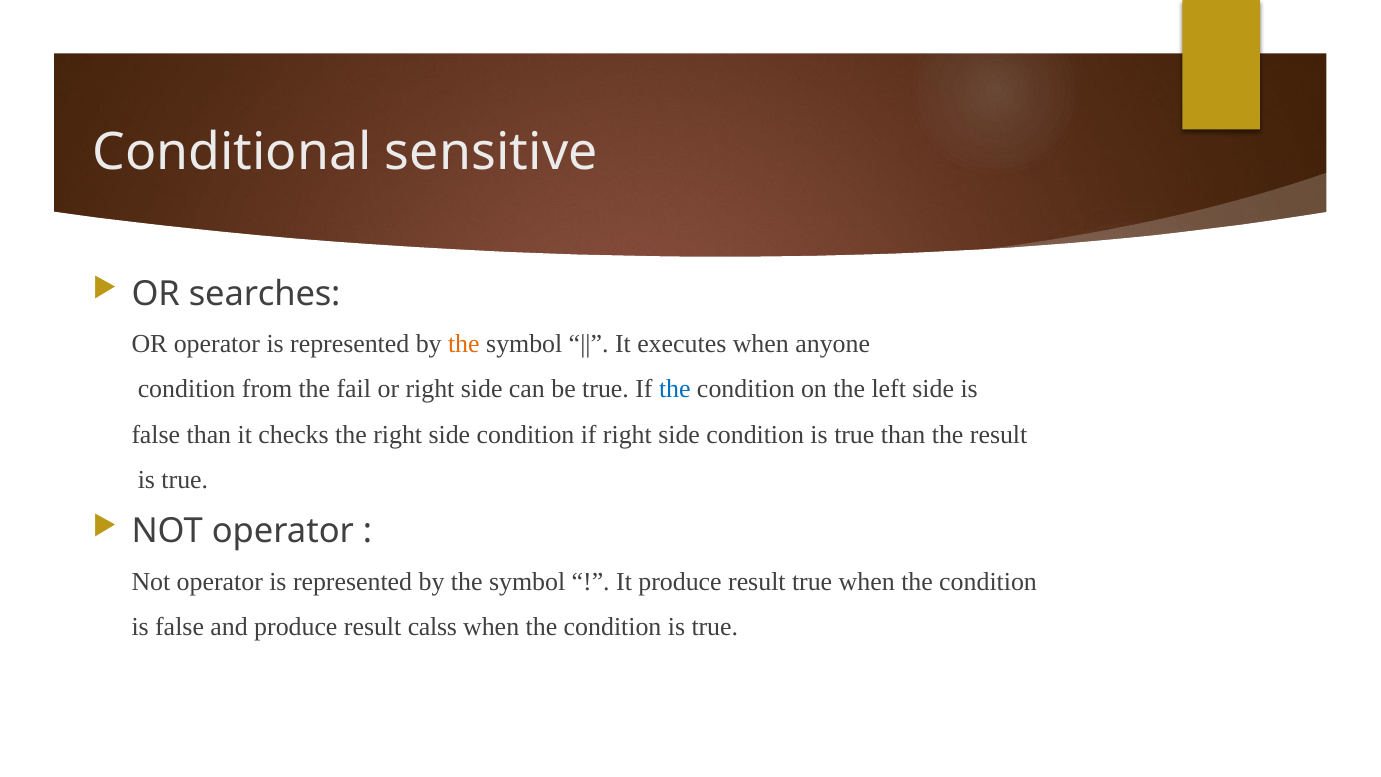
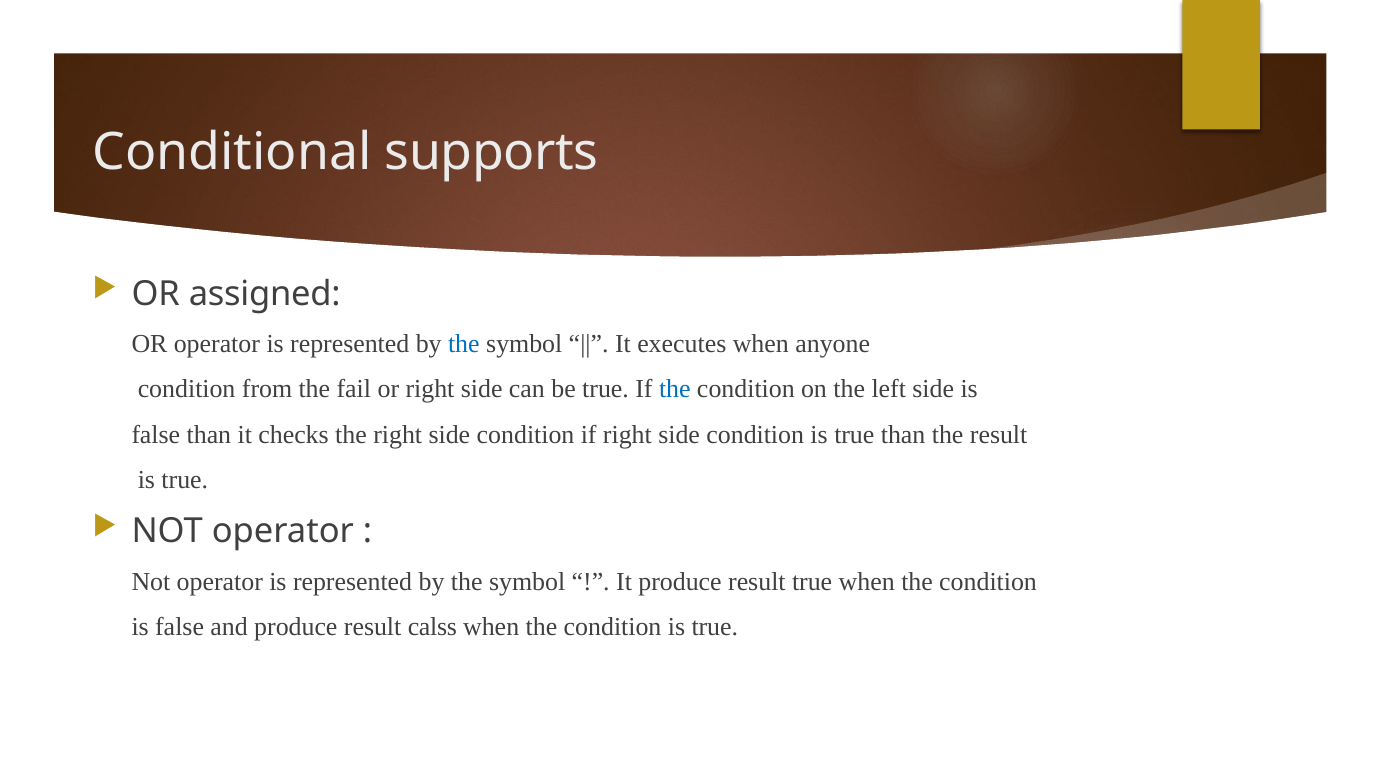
sensitive: sensitive -> supports (492, 152)
searches: searches -> assigned (265, 294)
the colour: orange -> blue (464, 344)
